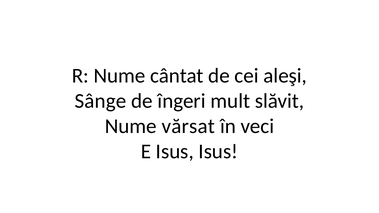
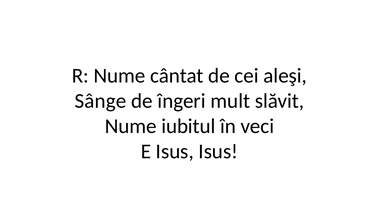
vărsat: vărsat -> iubitul (188, 126)
